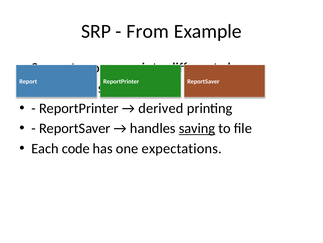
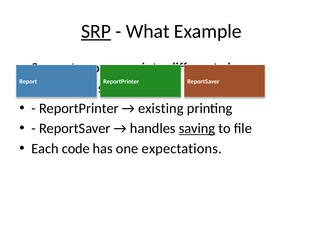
SRP underline: none -> present (96, 31)
From: From -> What (148, 31)
derived: derived -> existing (161, 108)
